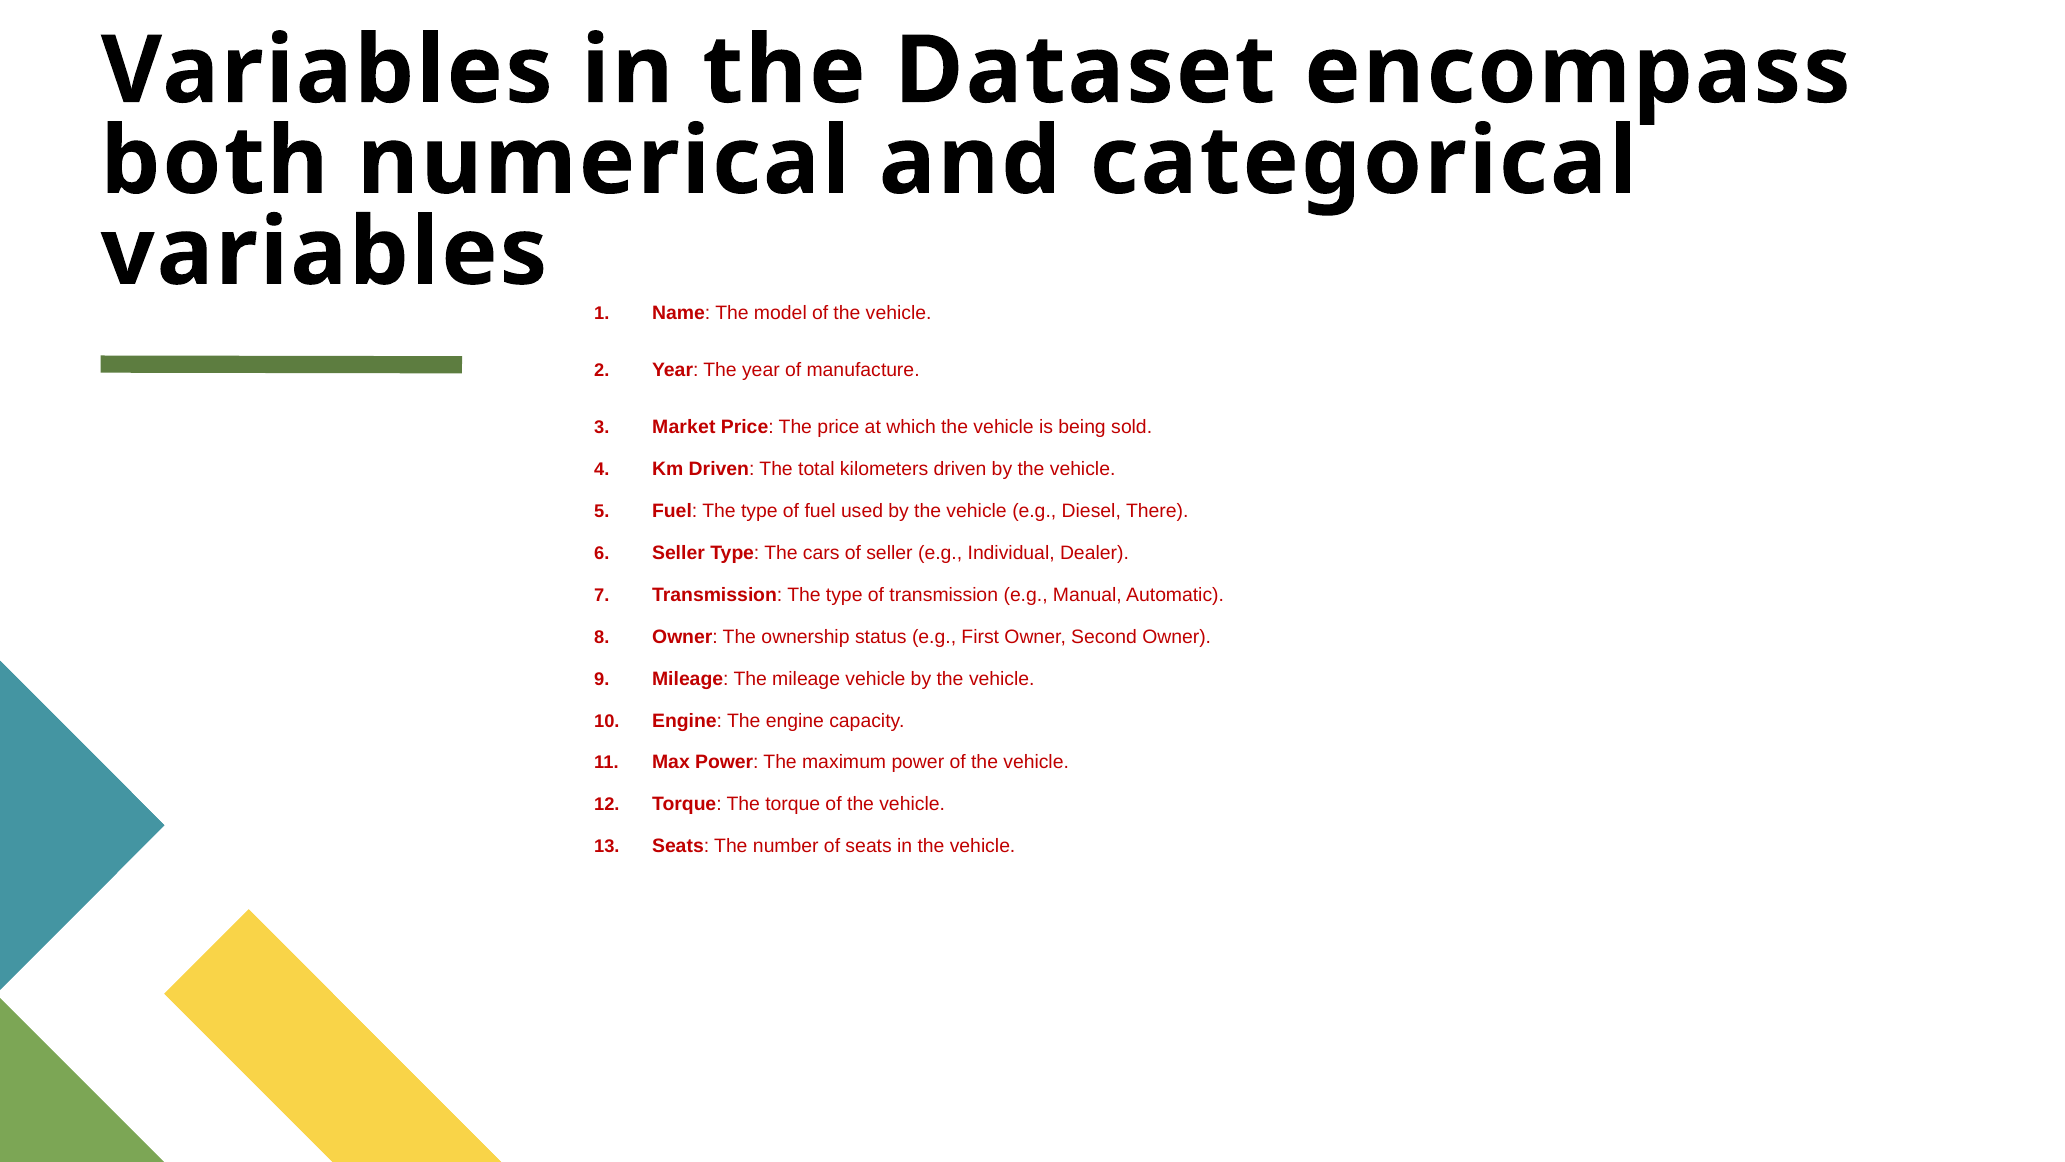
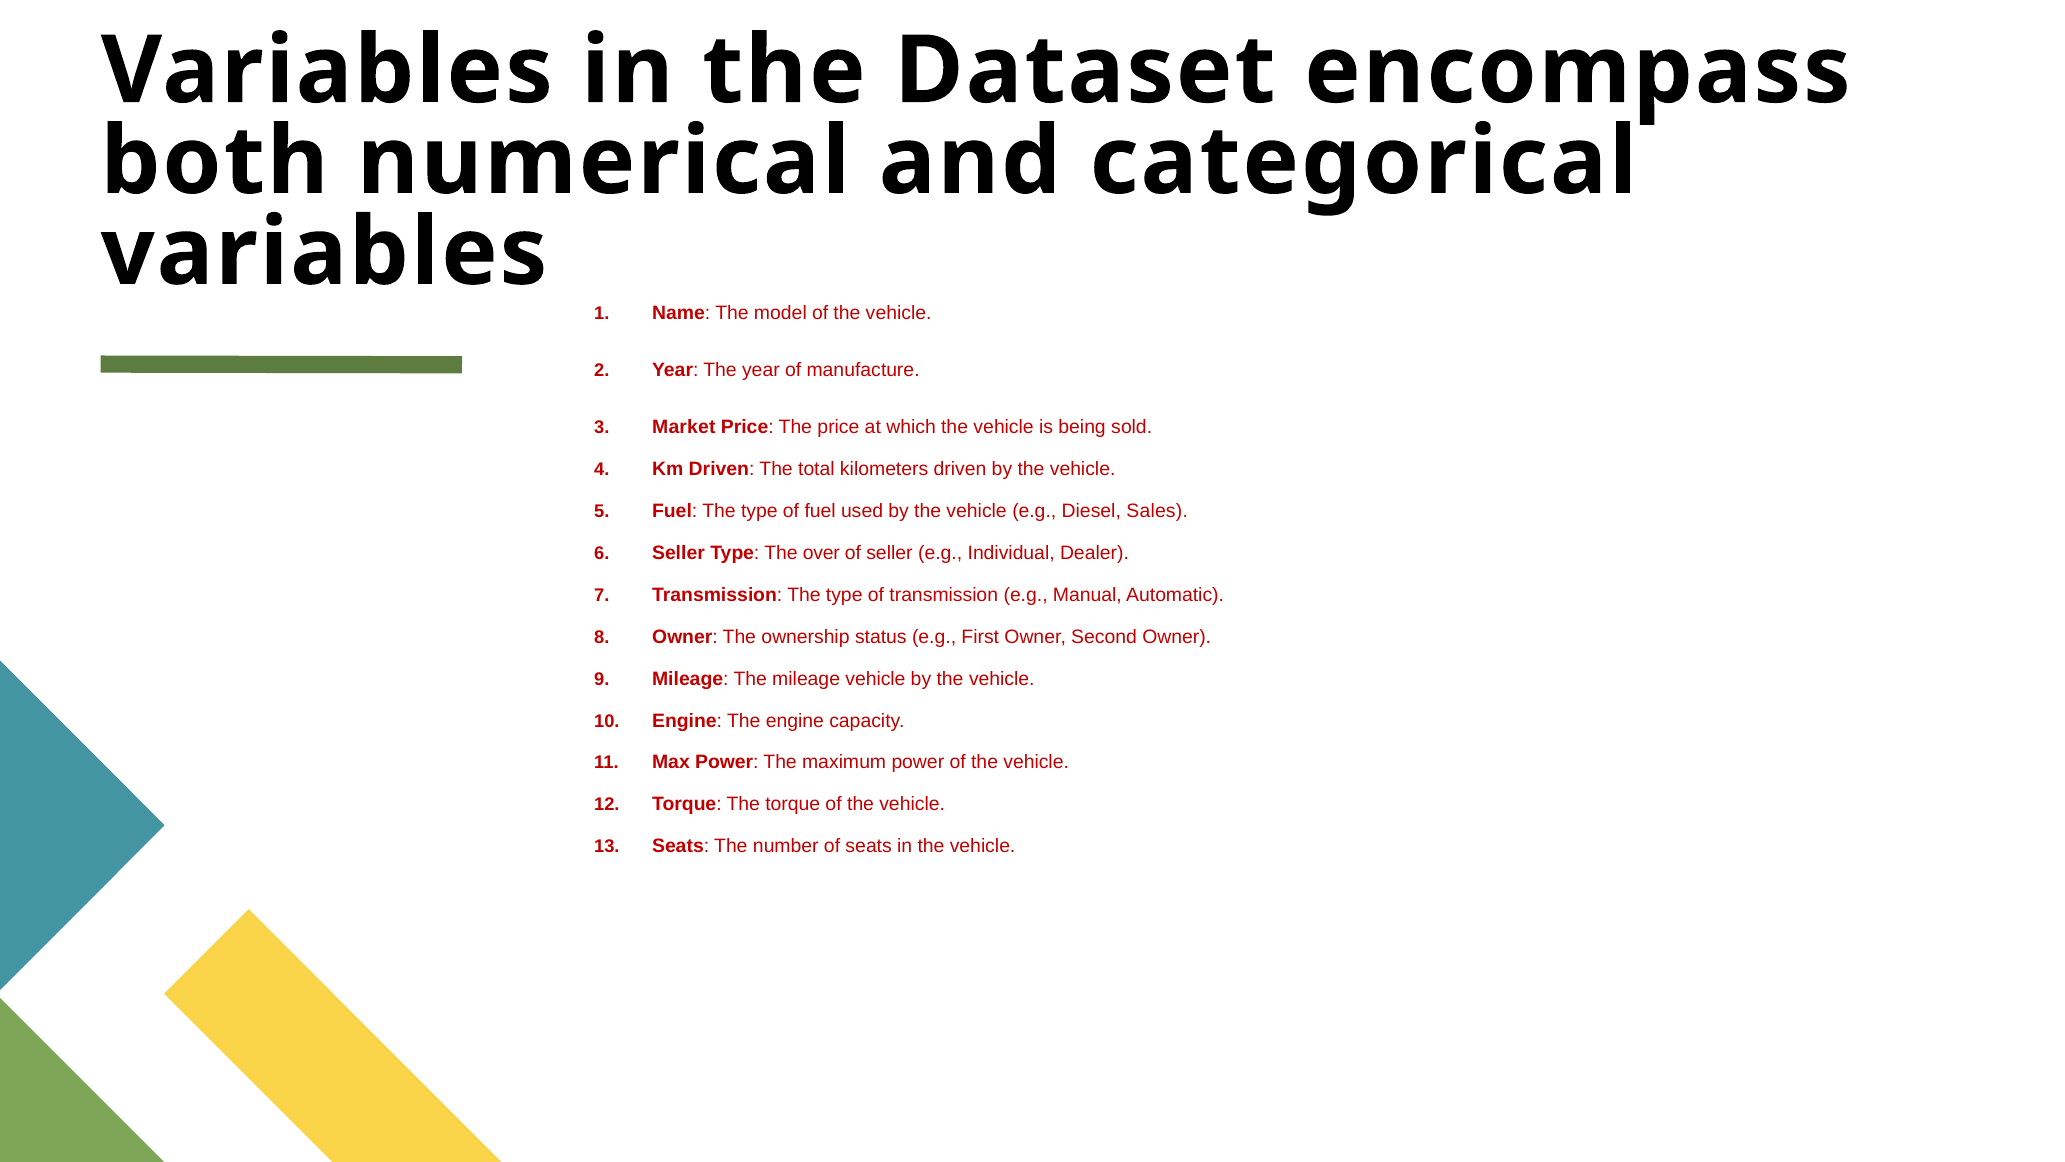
There: There -> Sales (1157, 511)
cars: cars -> over (821, 553)
